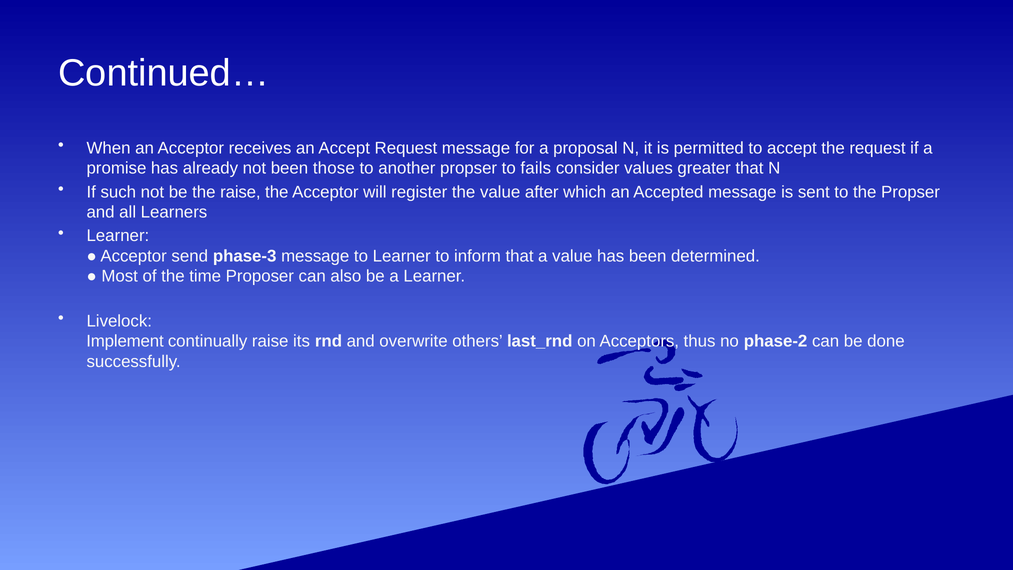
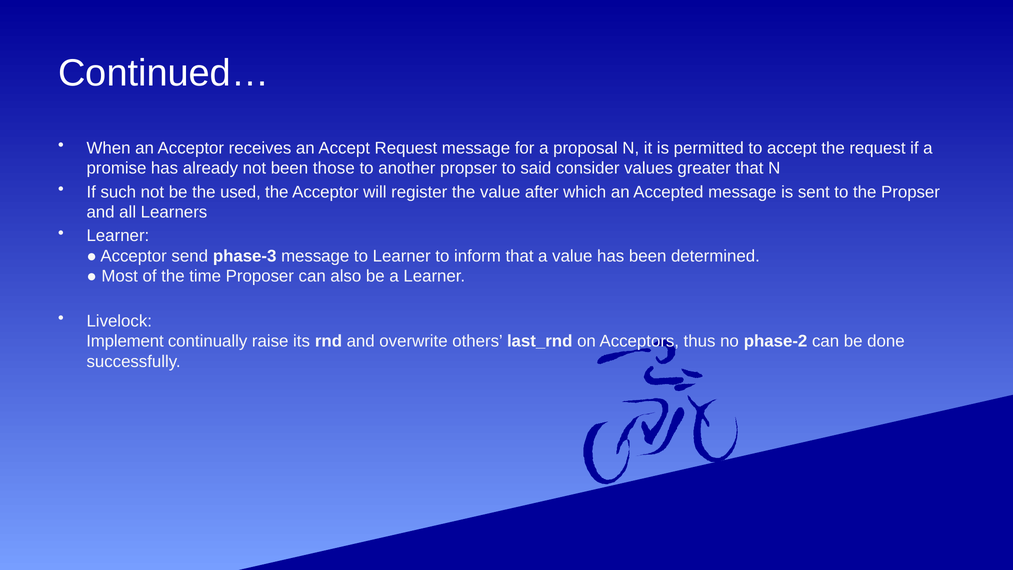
fails: fails -> said (536, 168)
the raise: raise -> used (240, 192)
